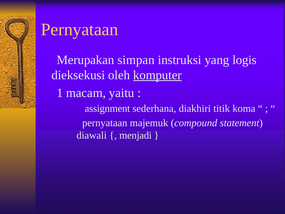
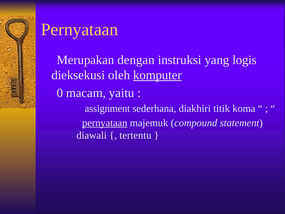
simpan: simpan -> dengan (136, 60)
1: 1 -> 0 (60, 93)
pernyataan underline: none -> present (105, 123)
menjadi: menjadi -> tertentu (135, 135)
